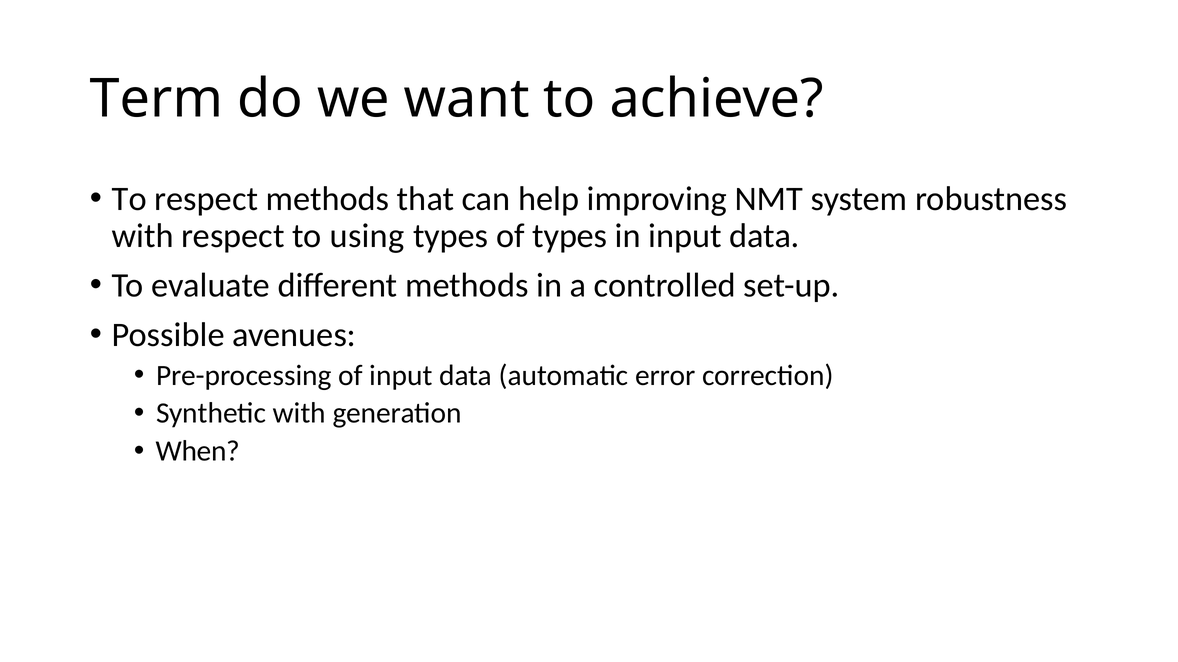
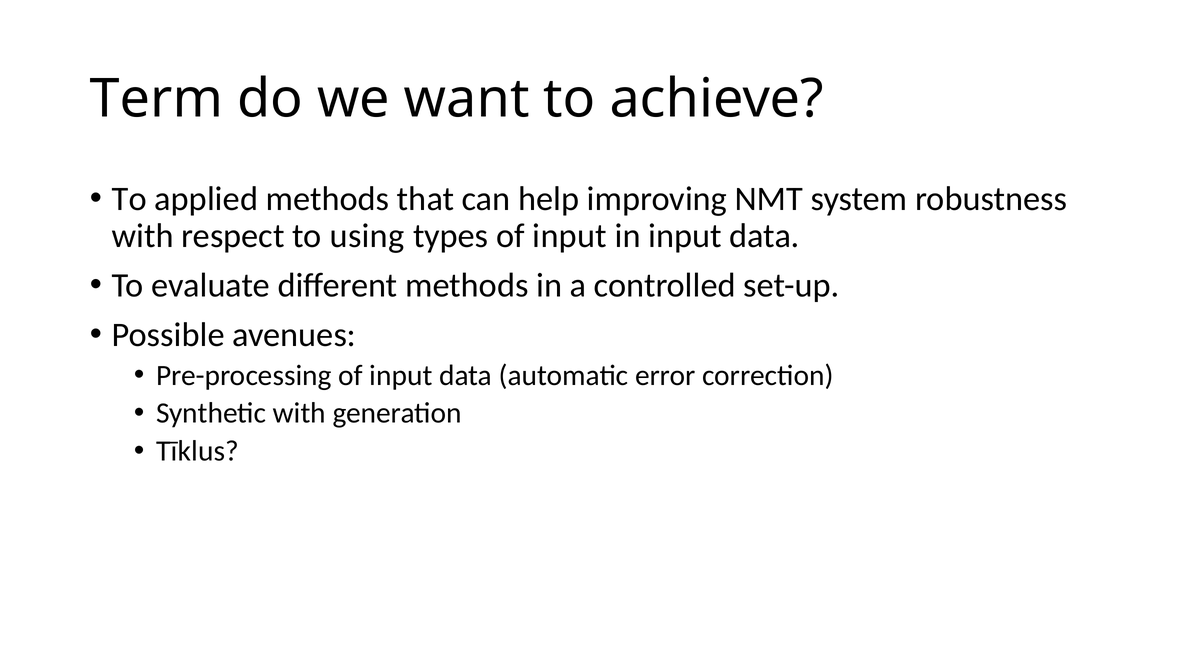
To respect: respect -> applied (206, 199)
types of types: types -> input (570, 236)
When: When -> Tīklus (198, 452)
